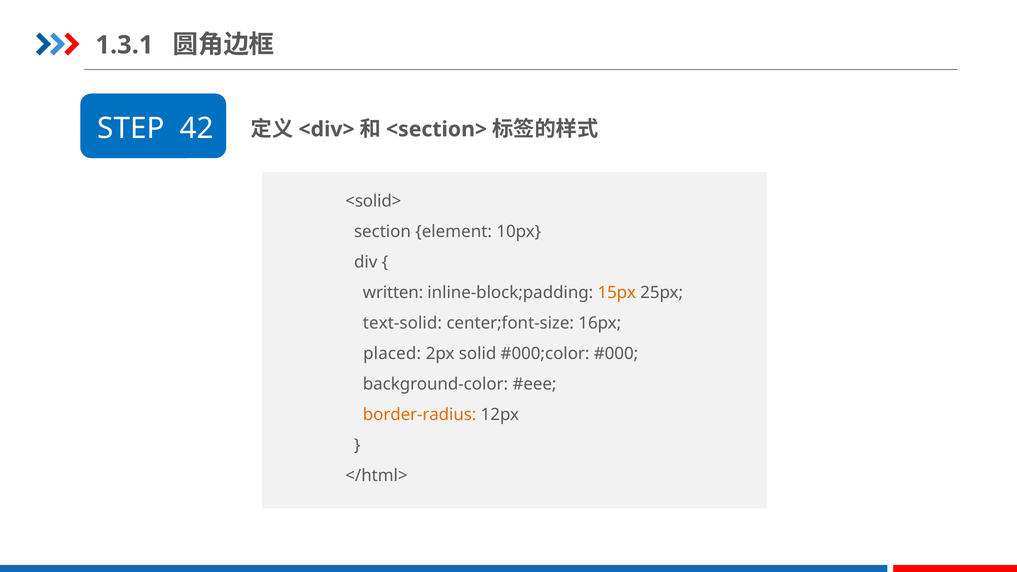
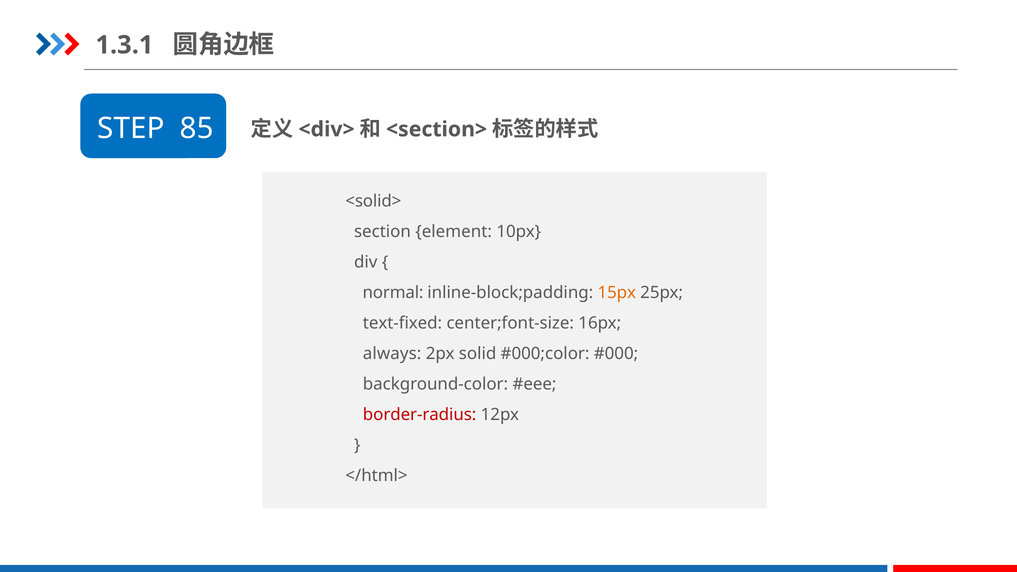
42: 42 -> 85 (197, 129)
written: written -> normal (393, 293)
text-solid: text-solid -> text-fixed (403, 323)
placed: placed -> always (392, 354)
border-radius colour: orange -> red (420, 415)
